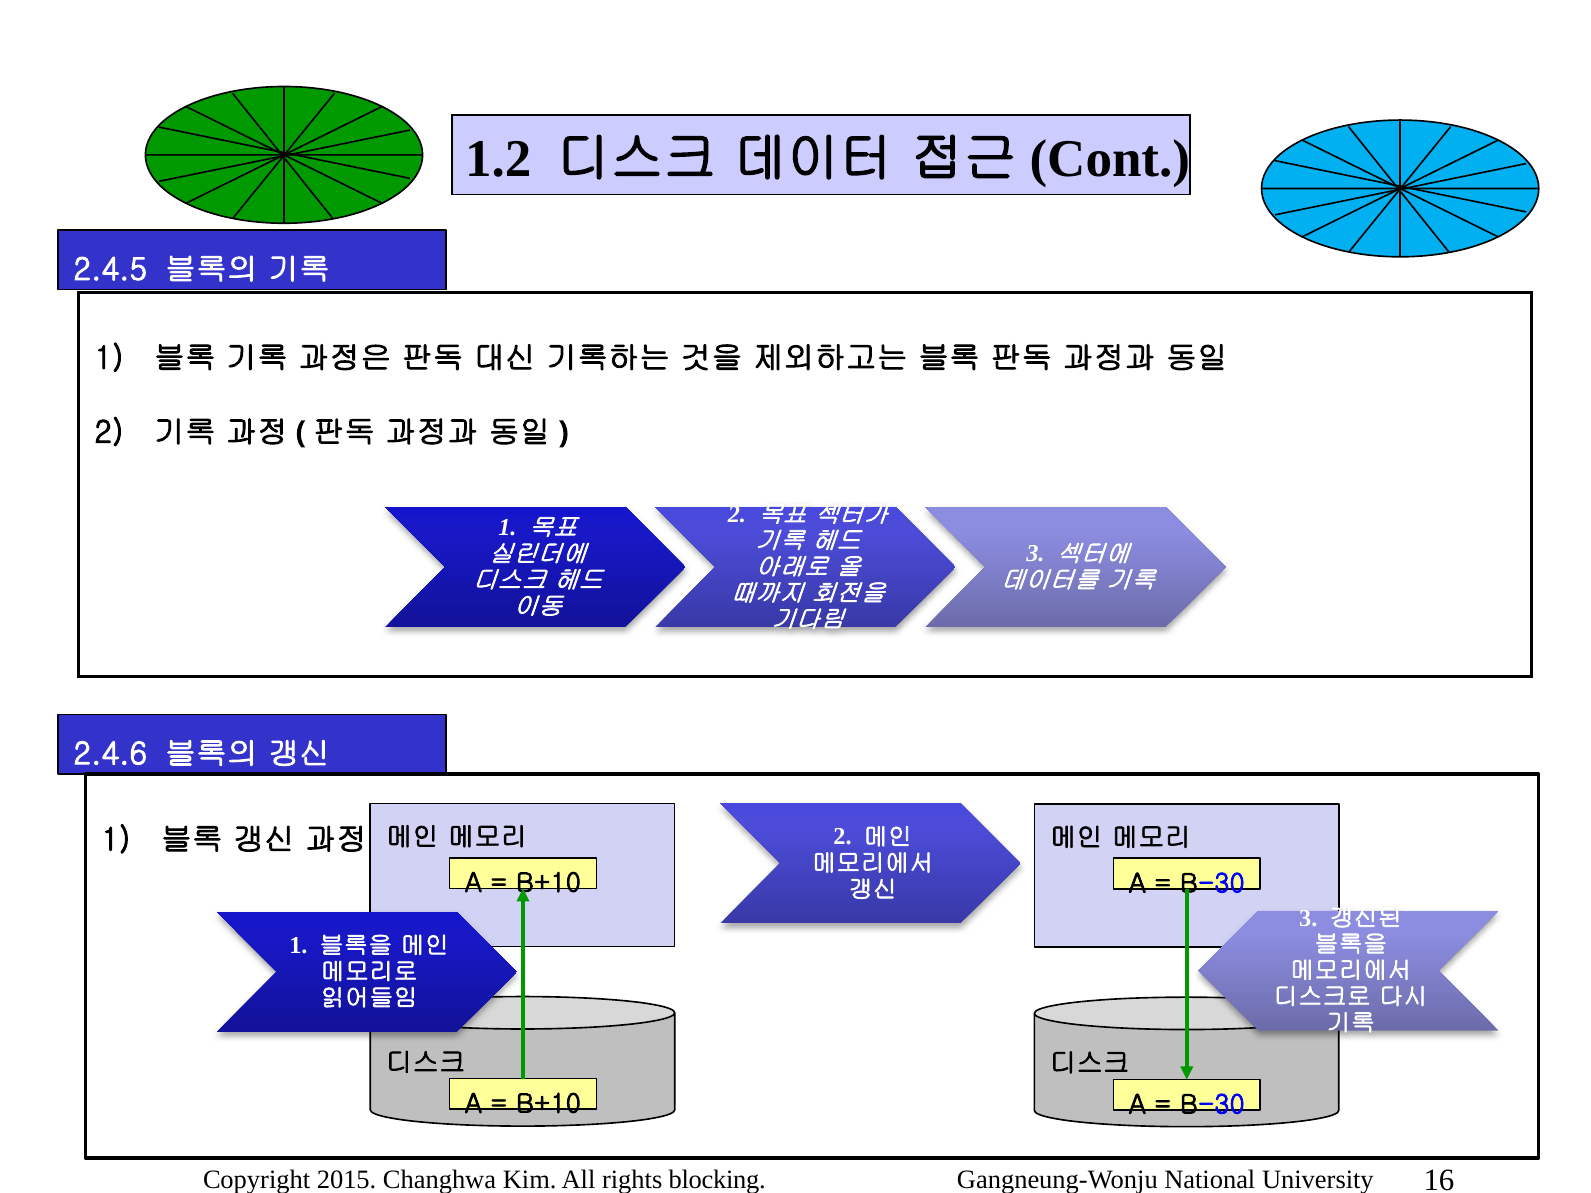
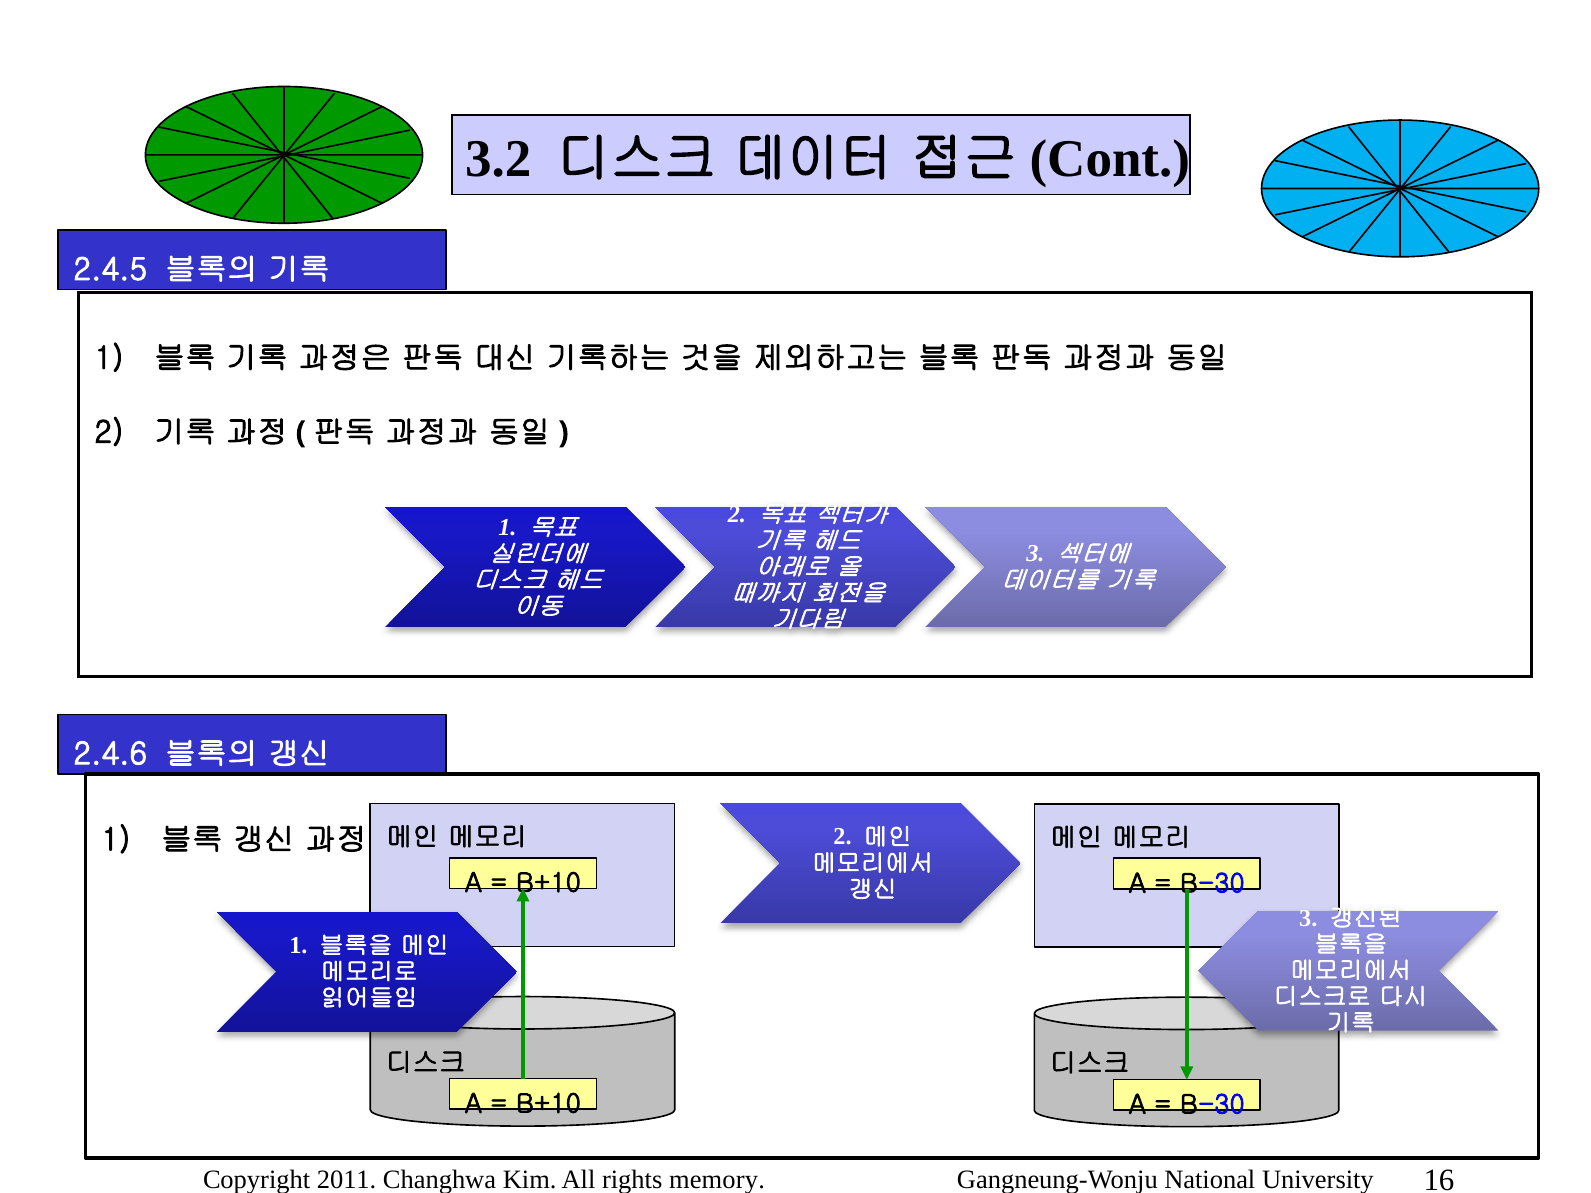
1.2: 1.2 -> 3.2 (498, 159)
2015: 2015 -> 2011 (347, 1180)
blocking: blocking -> memory (717, 1180)
